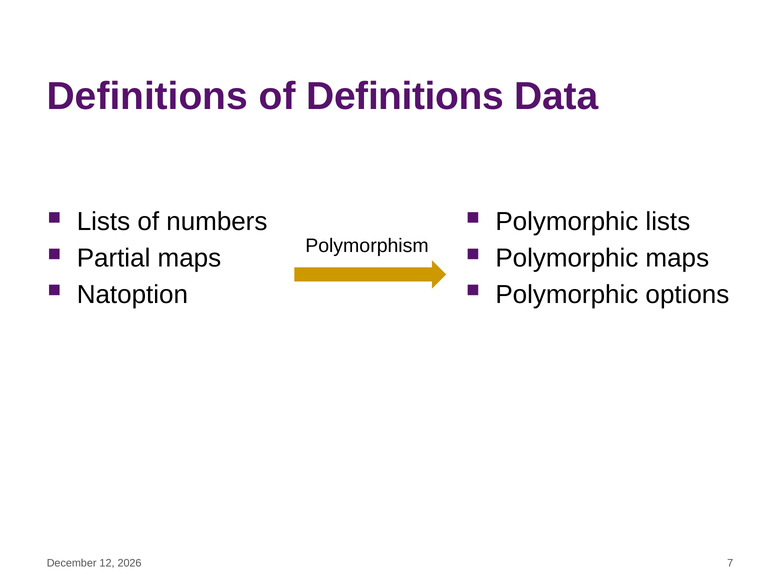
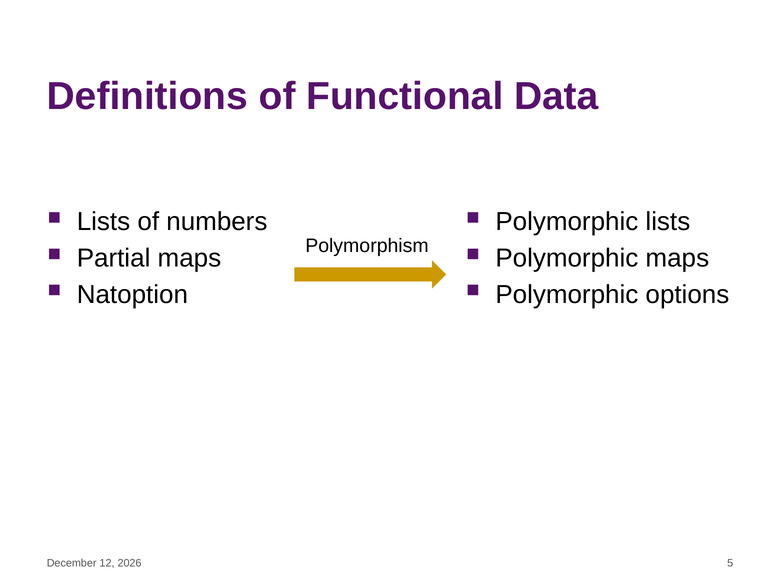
of Definitions: Definitions -> Functional (405, 96)
7: 7 -> 5 (730, 563)
